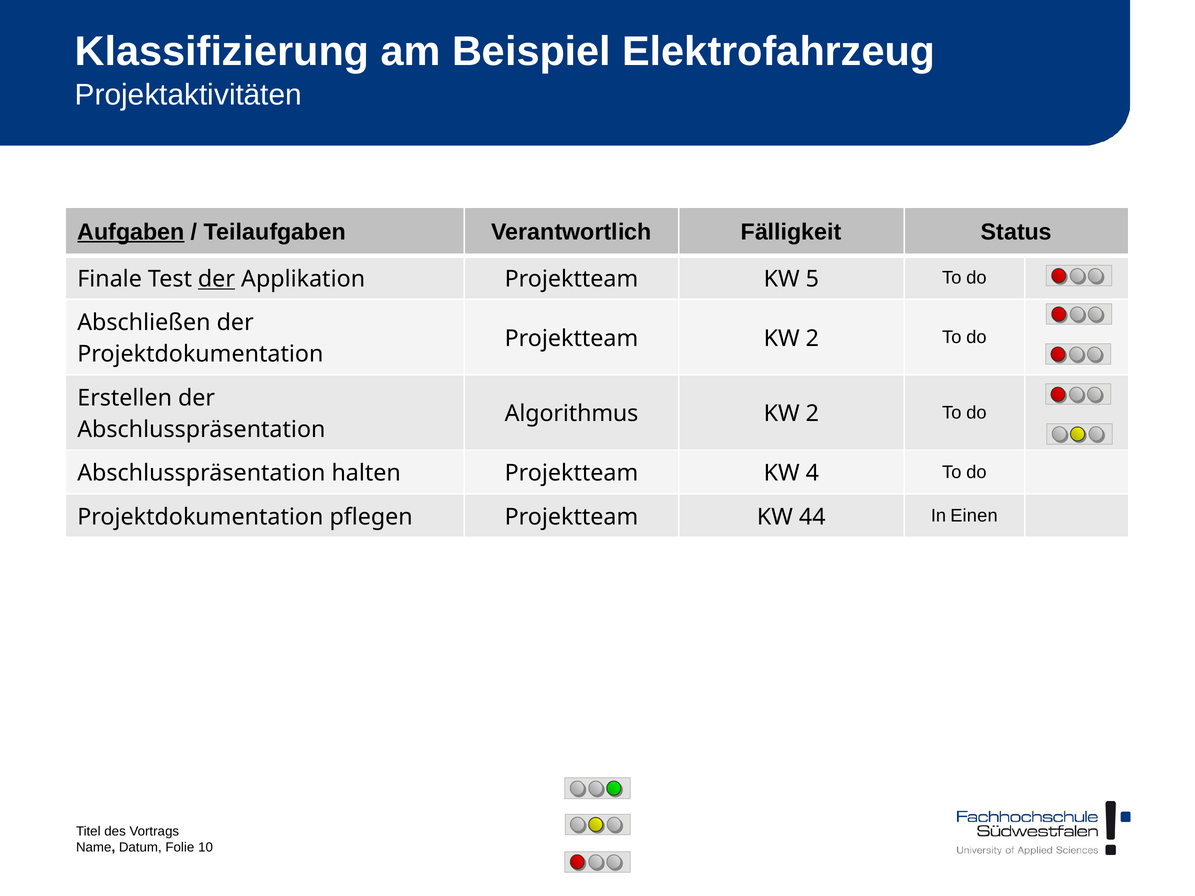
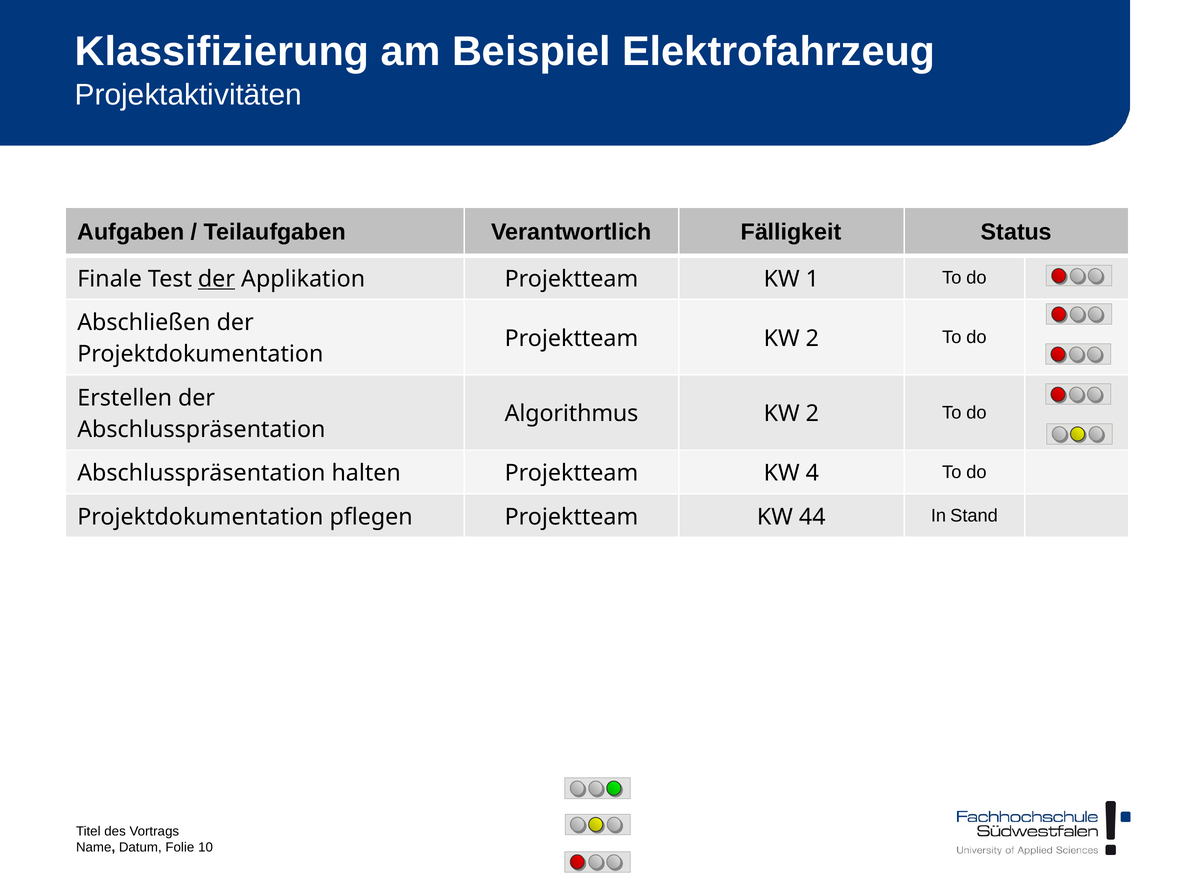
Aufgaben underline: present -> none (131, 232)
5: 5 -> 1 (812, 279)
Einen: Einen -> Stand (974, 516)
